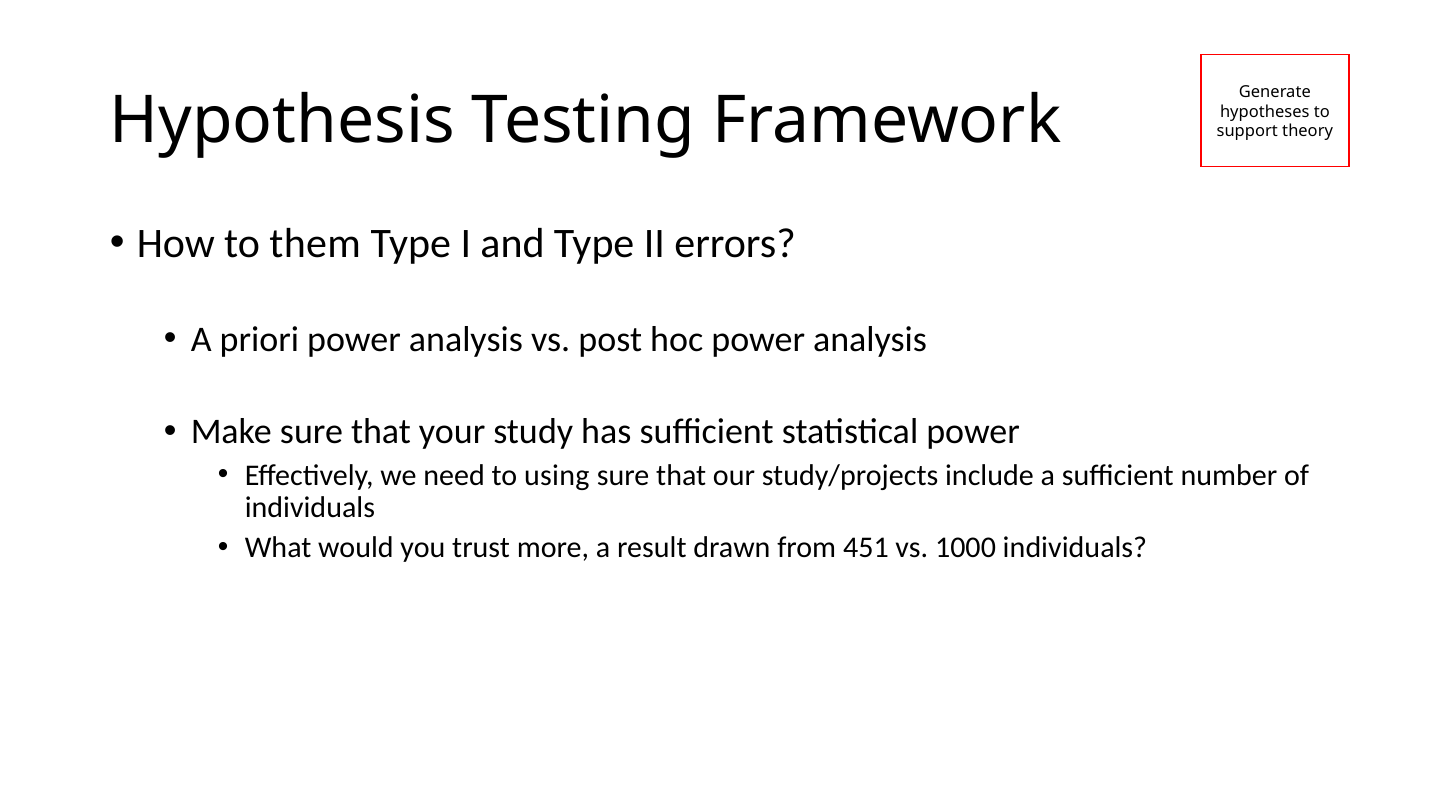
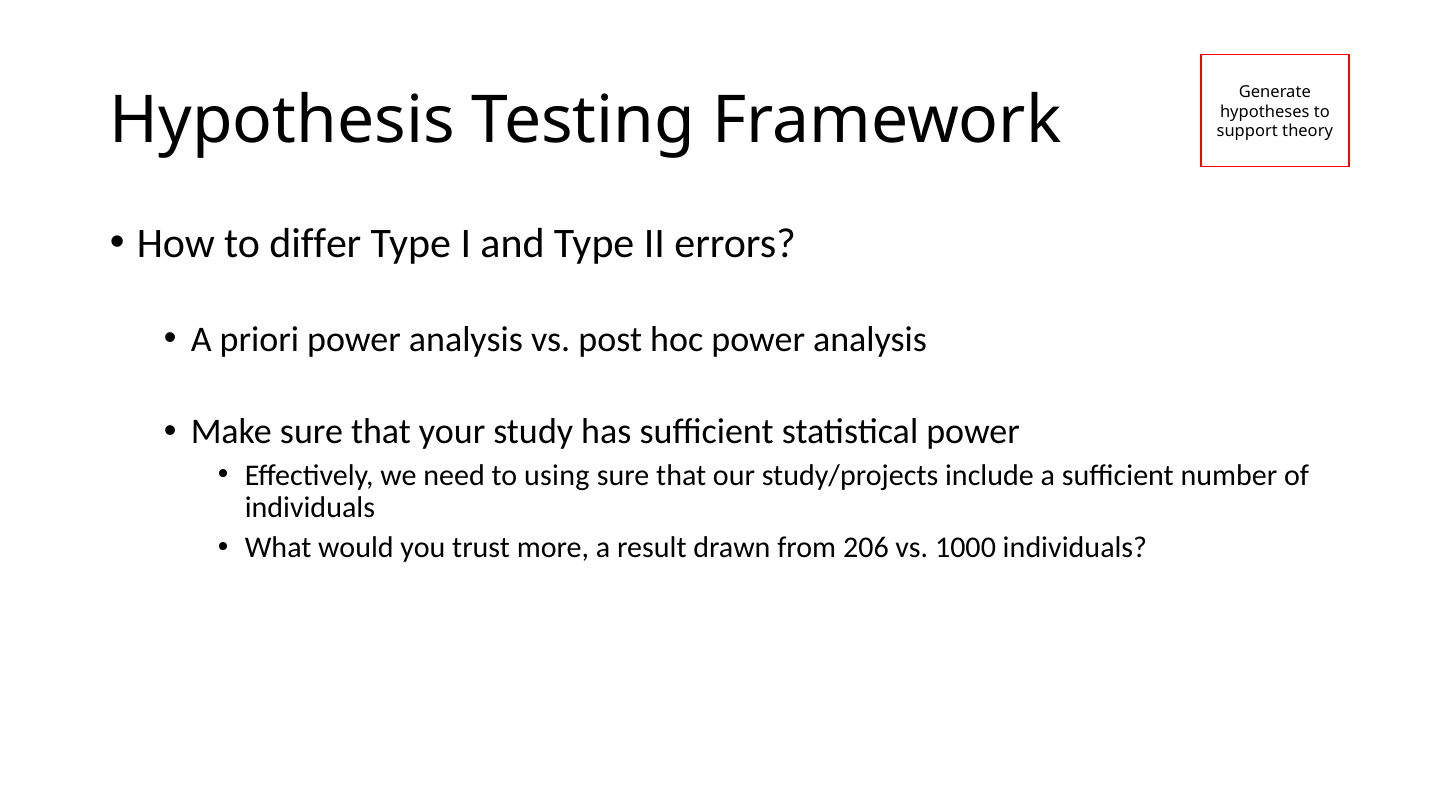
them: them -> differ (315, 243)
451: 451 -> 206 (866, 548)
